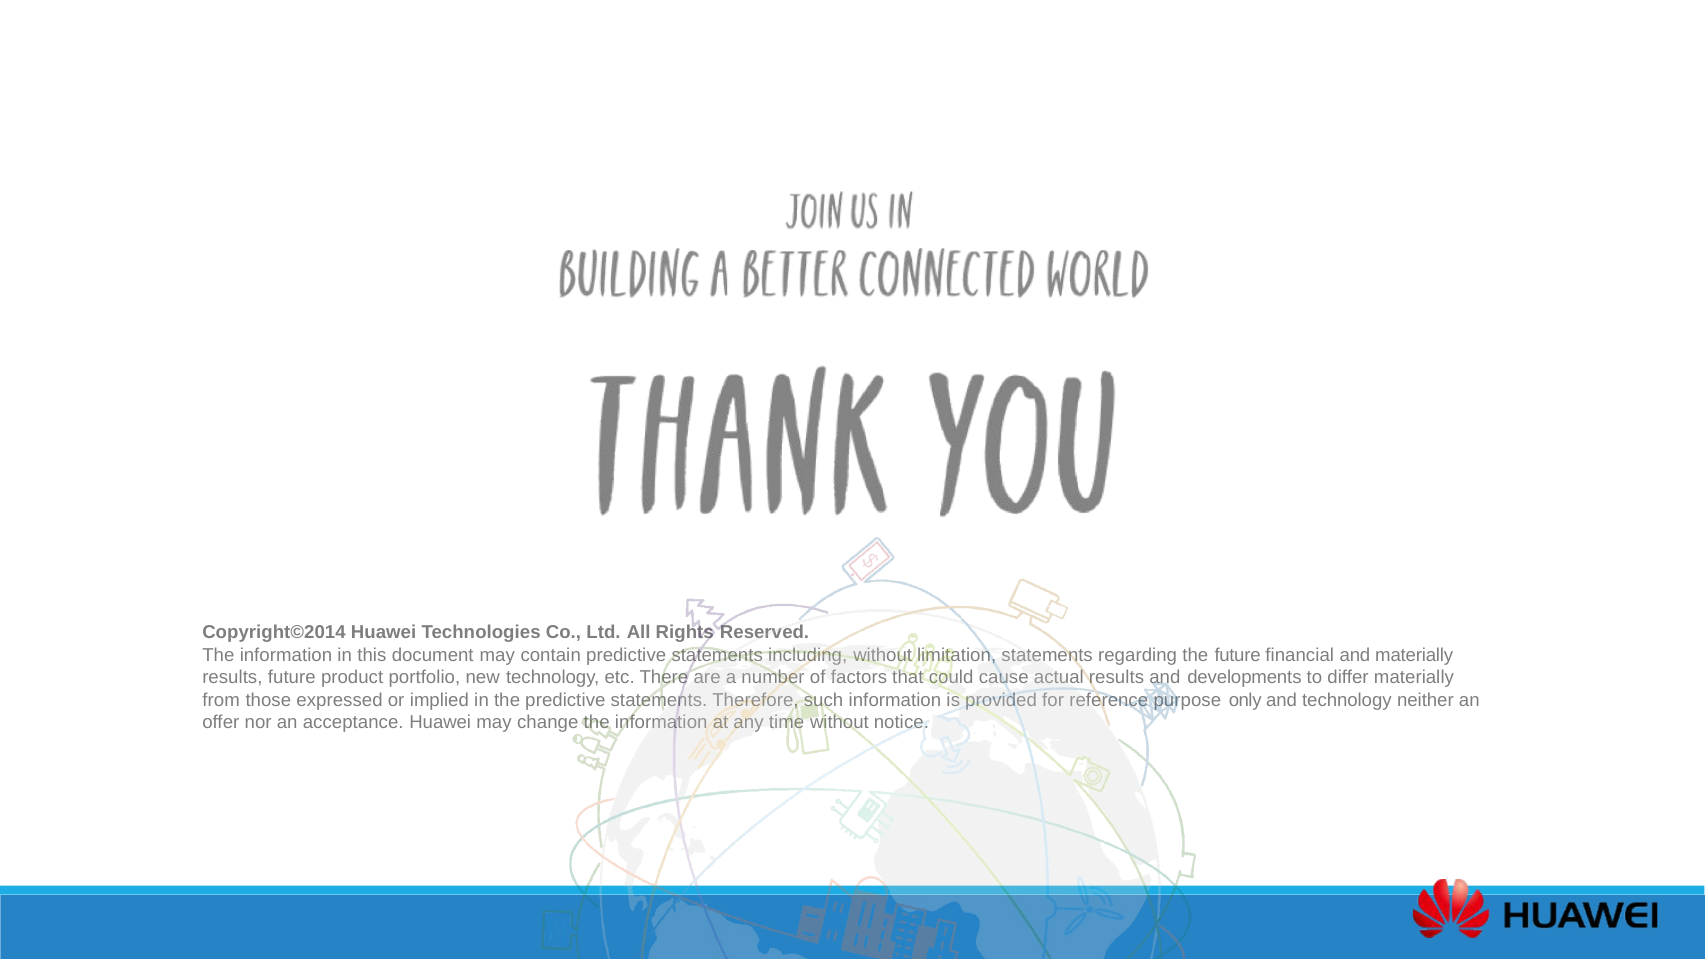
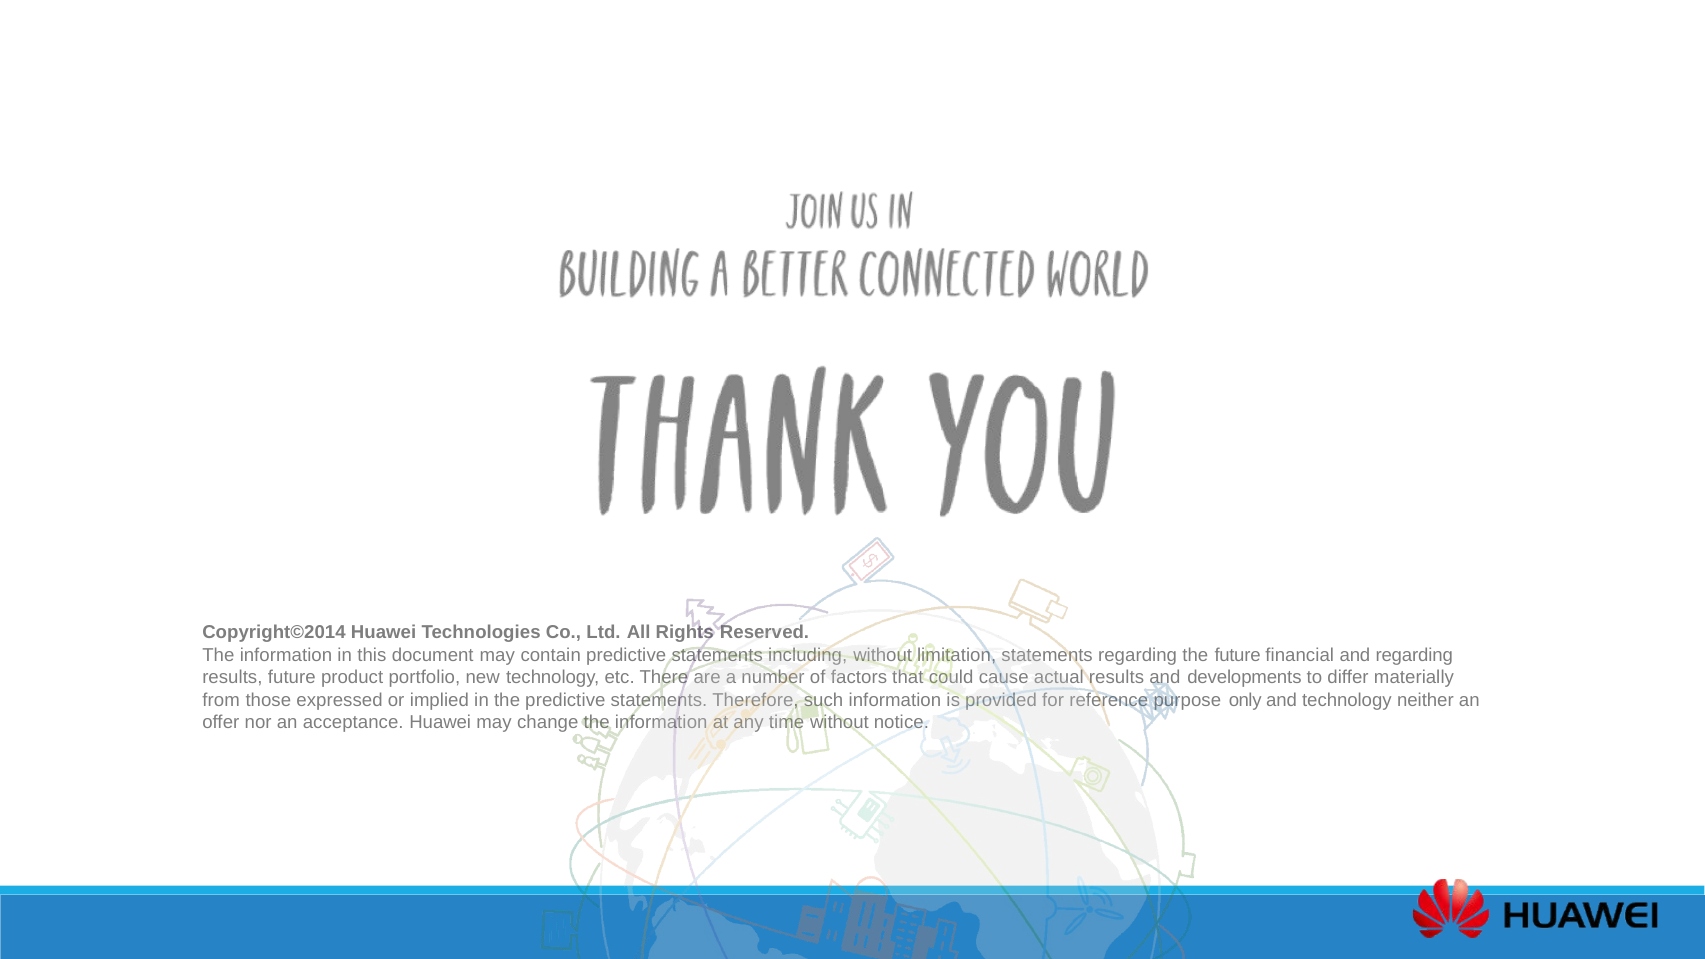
and materially: materially -> regarding (1414, 655)
